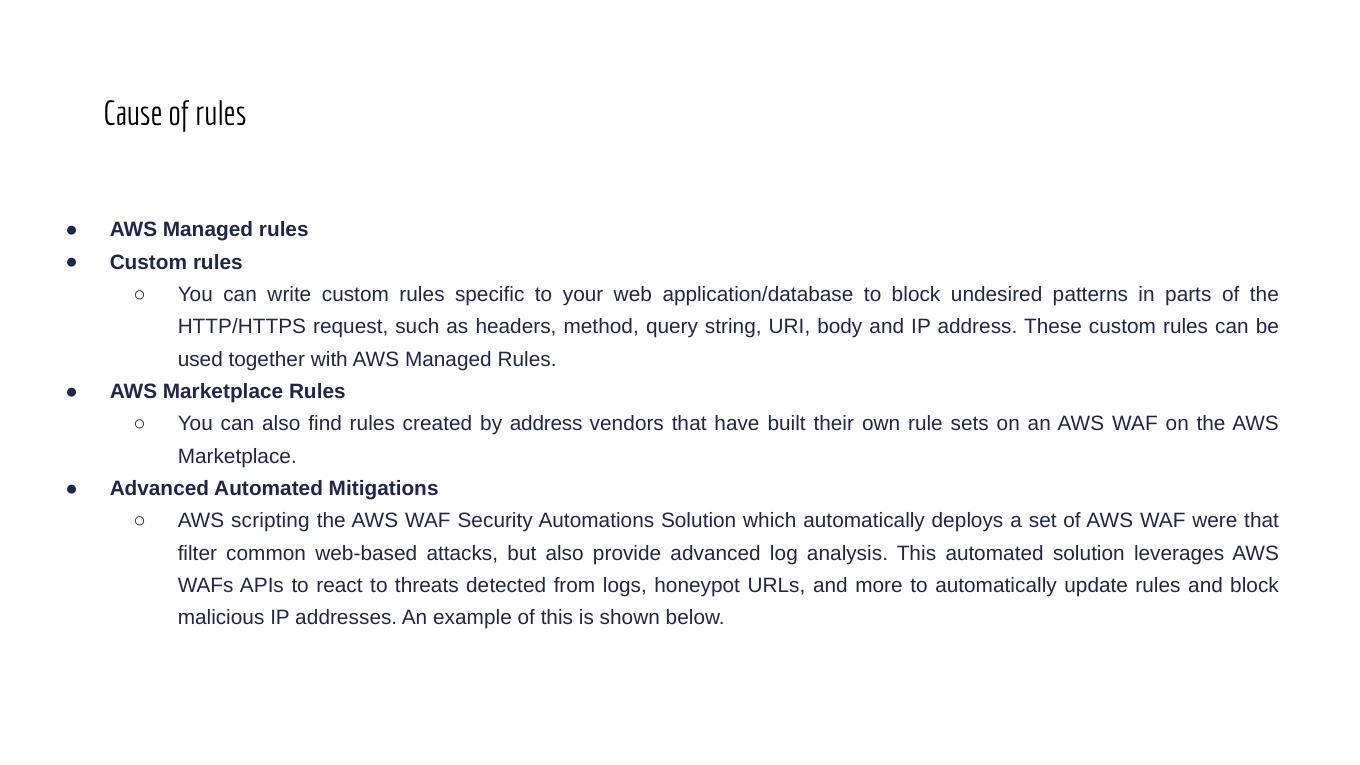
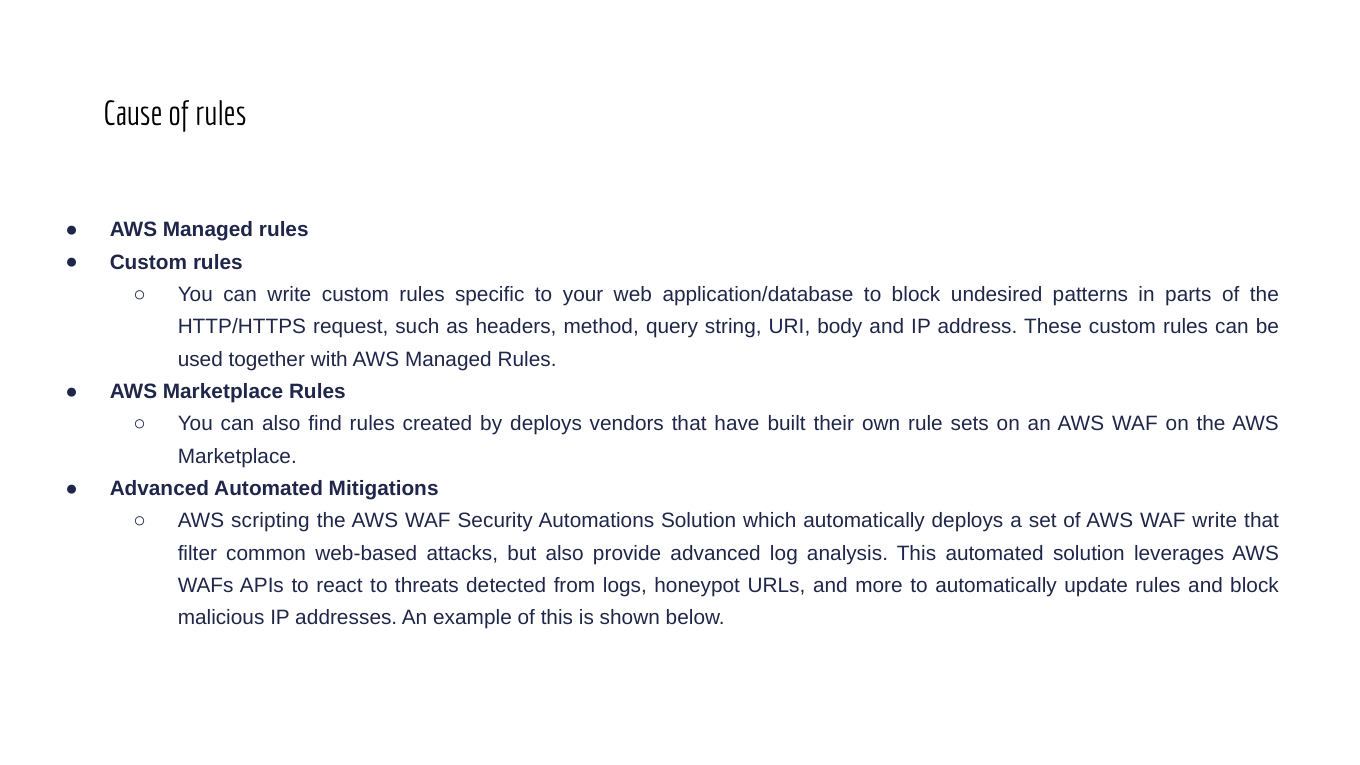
by address: address -> deploys (546, 424)
WAF were: were -> write (1215, 521)
